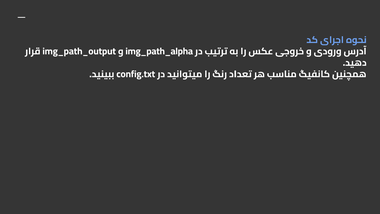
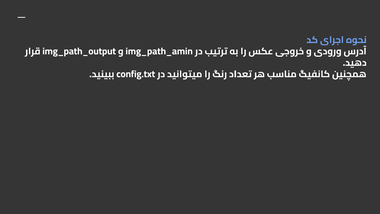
img_path_alpha: img_path_alpha -> img_path_amin (159, 51)
